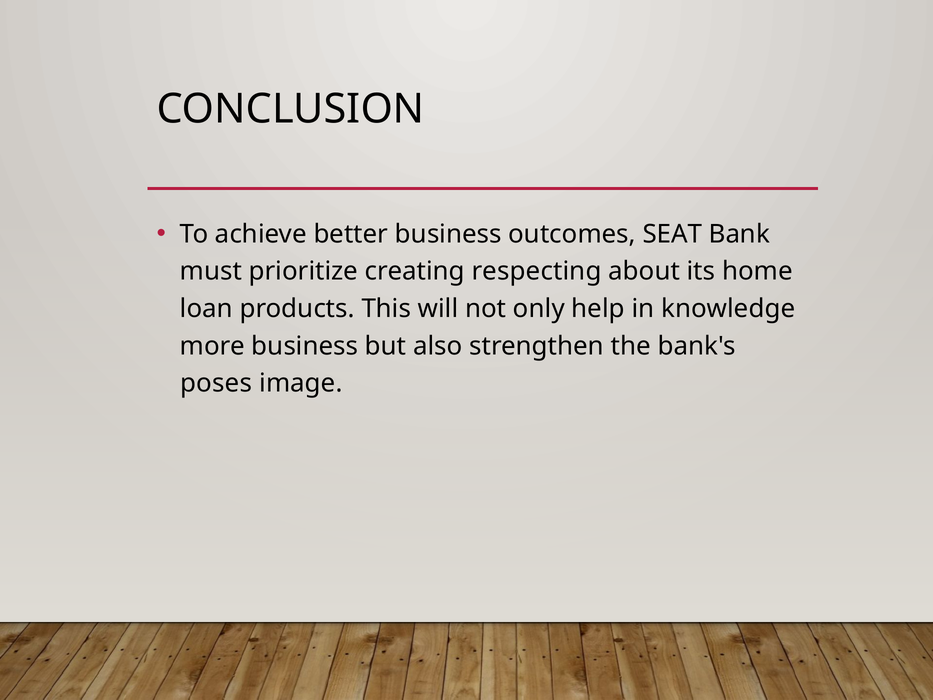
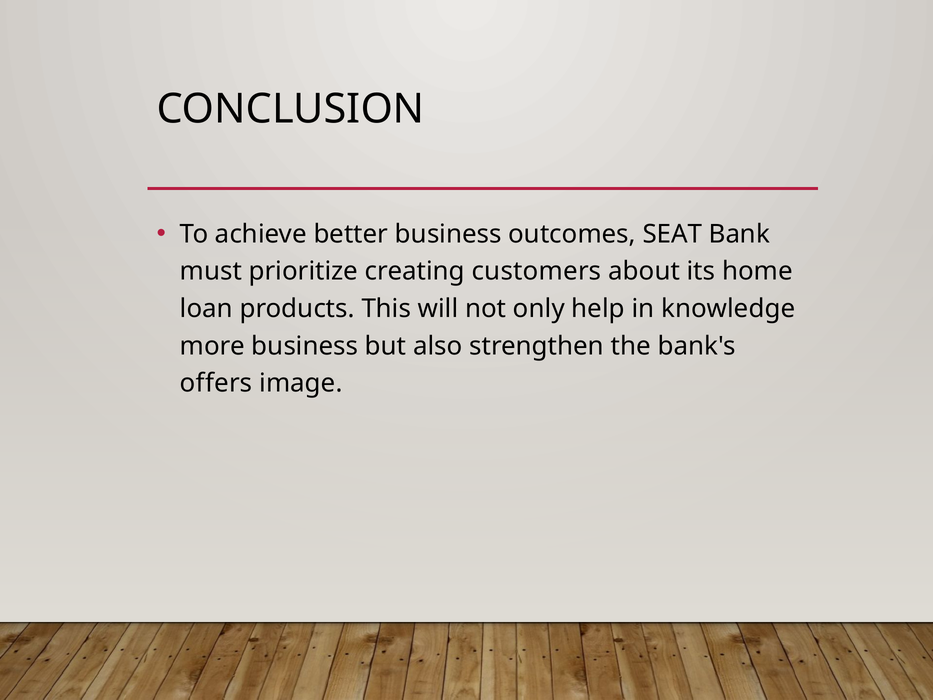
respecting: respecting -> customers (537, 271)
poses: poses -> offers (216, 383)
